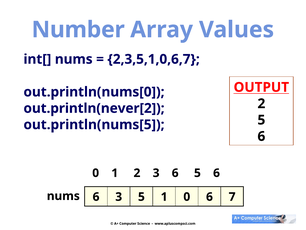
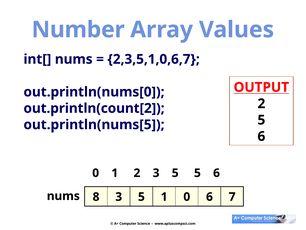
out.println(never[2: out.println(never[2 -> out.println(count[2 (94, 108)
2 3 6: 6 -> 5 (175, 173)
nums 6: 6 -> 8 (96, 196)
